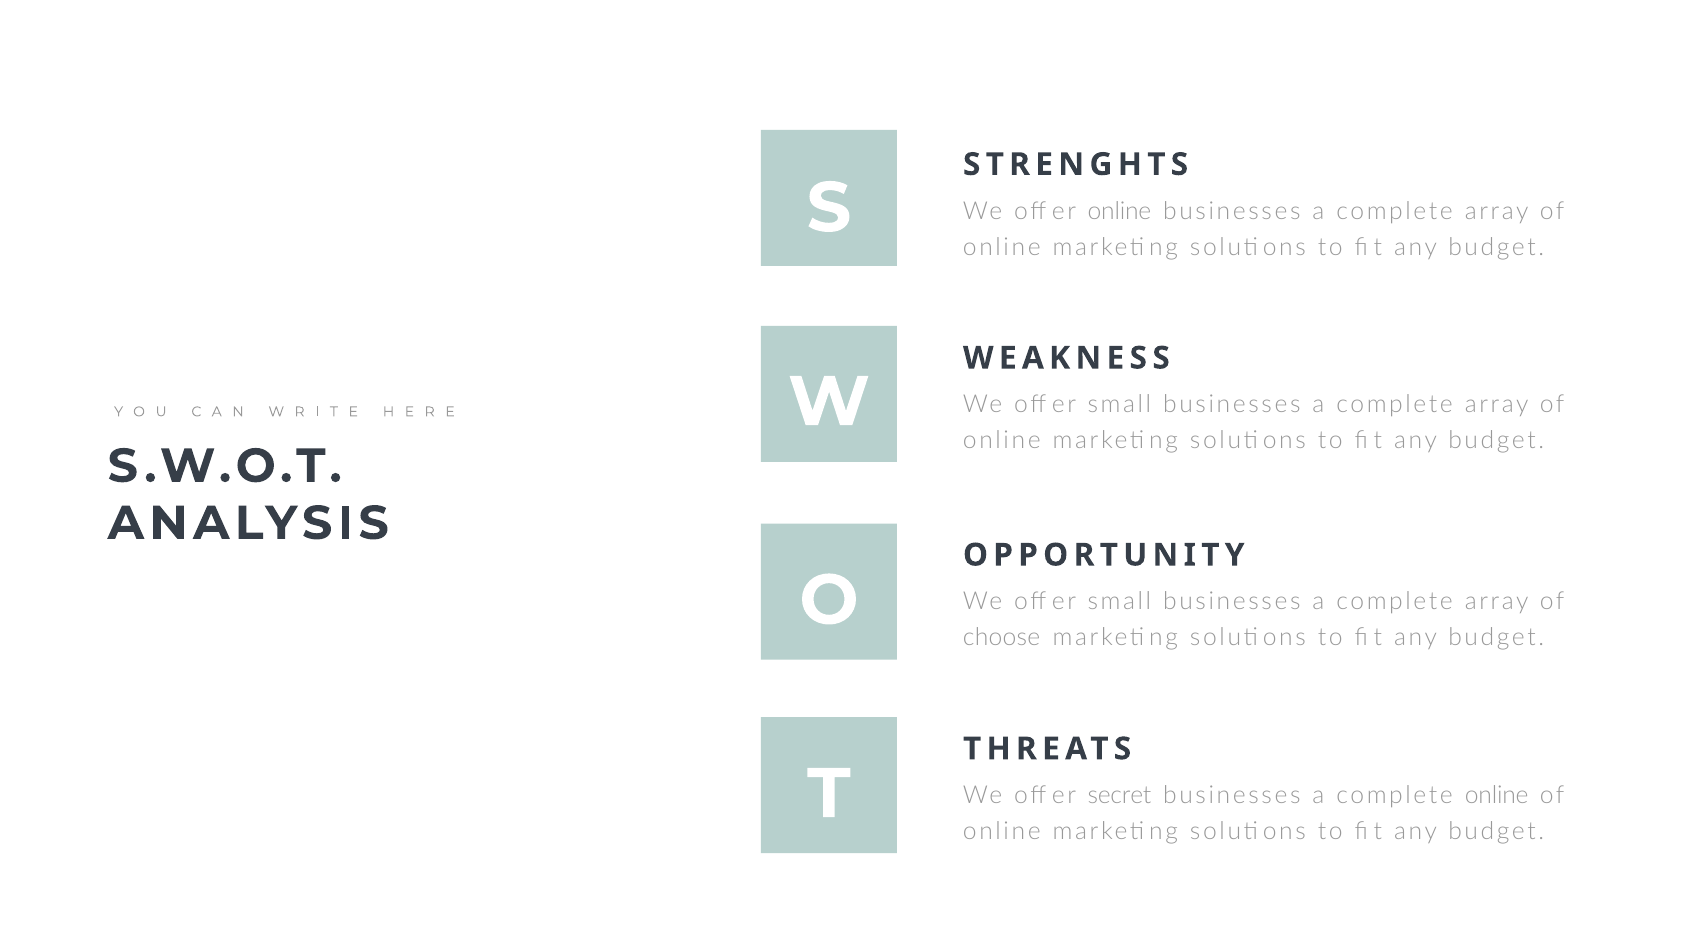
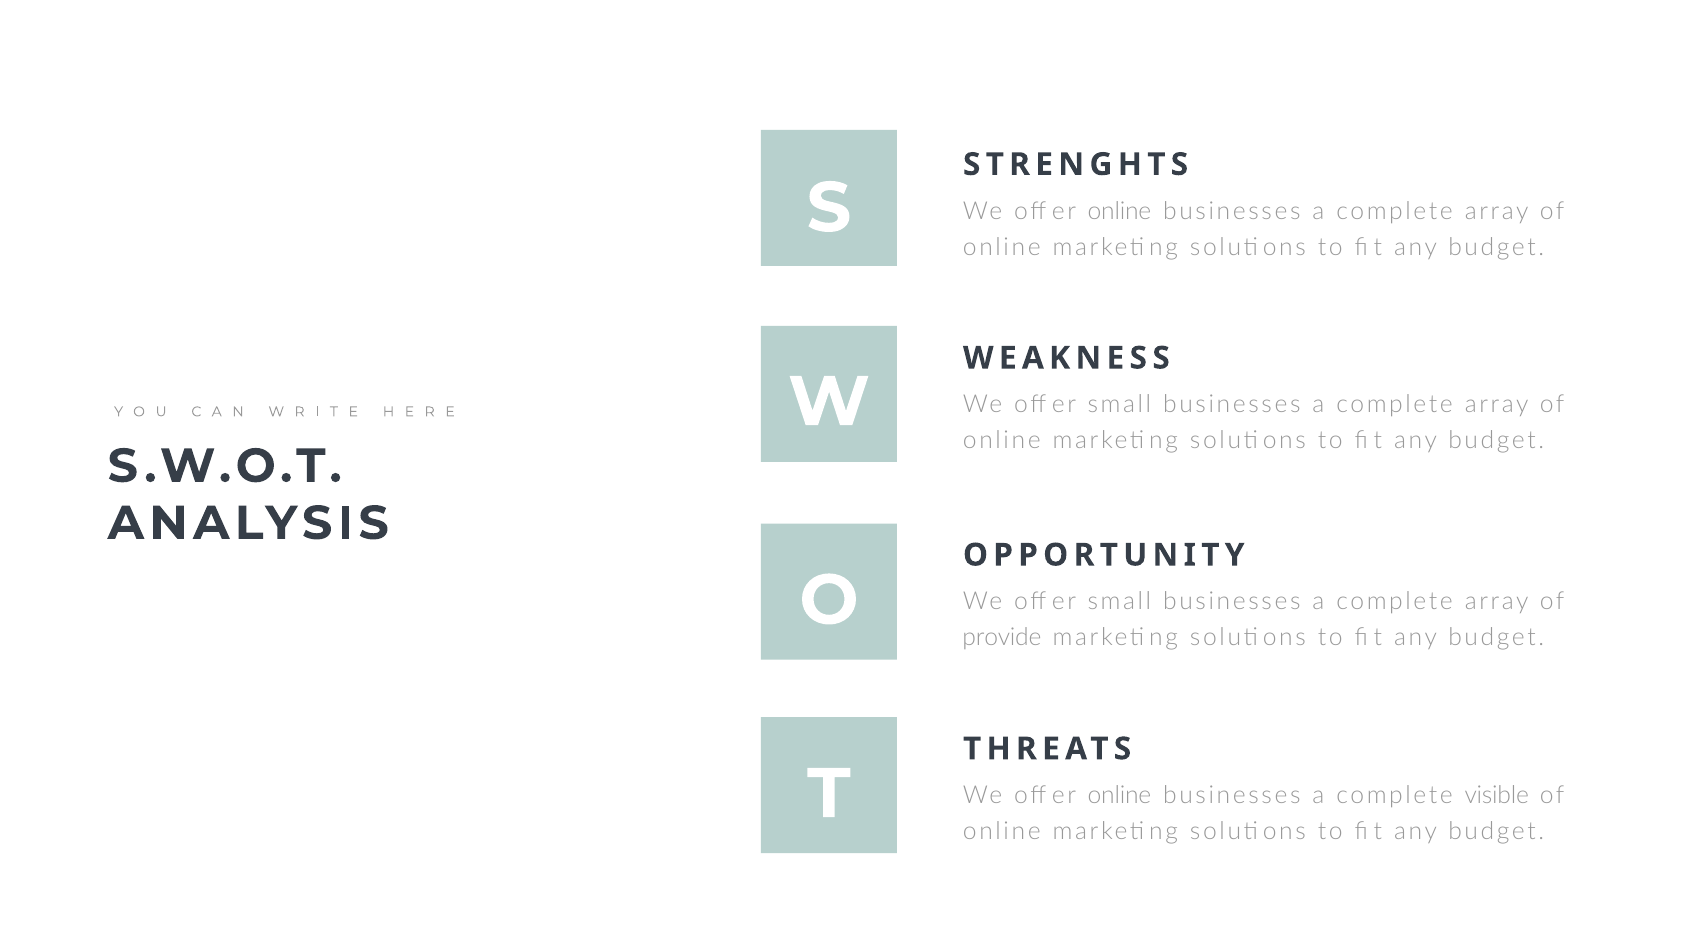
choose: choose -> provide (1002, 637)
secret: secret -> online (1119, 795)
complete online: online -> visible (1497, 795)
